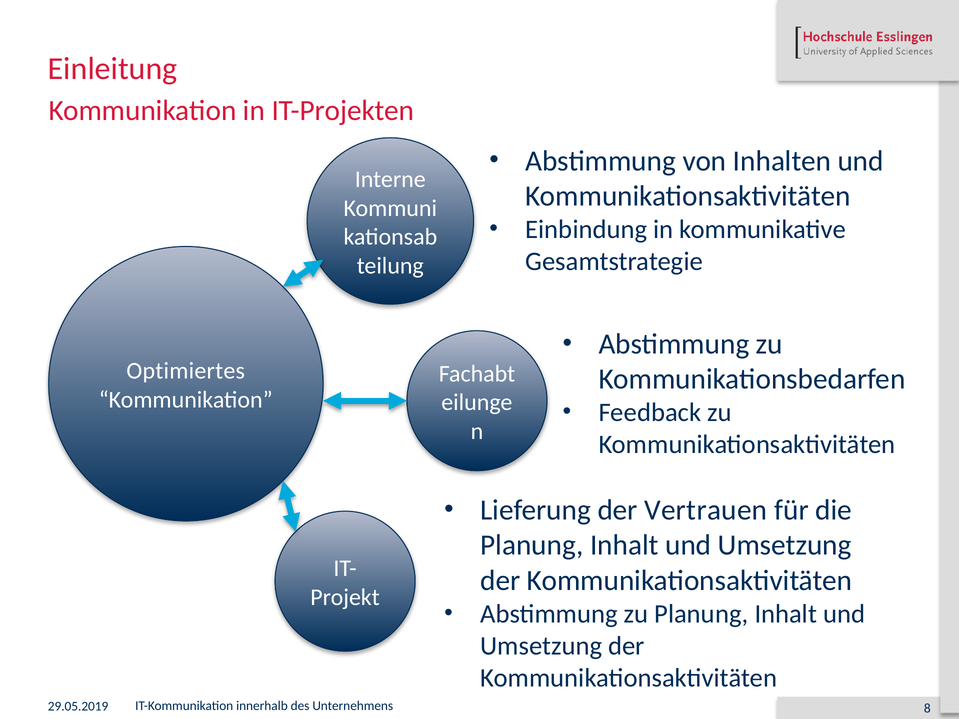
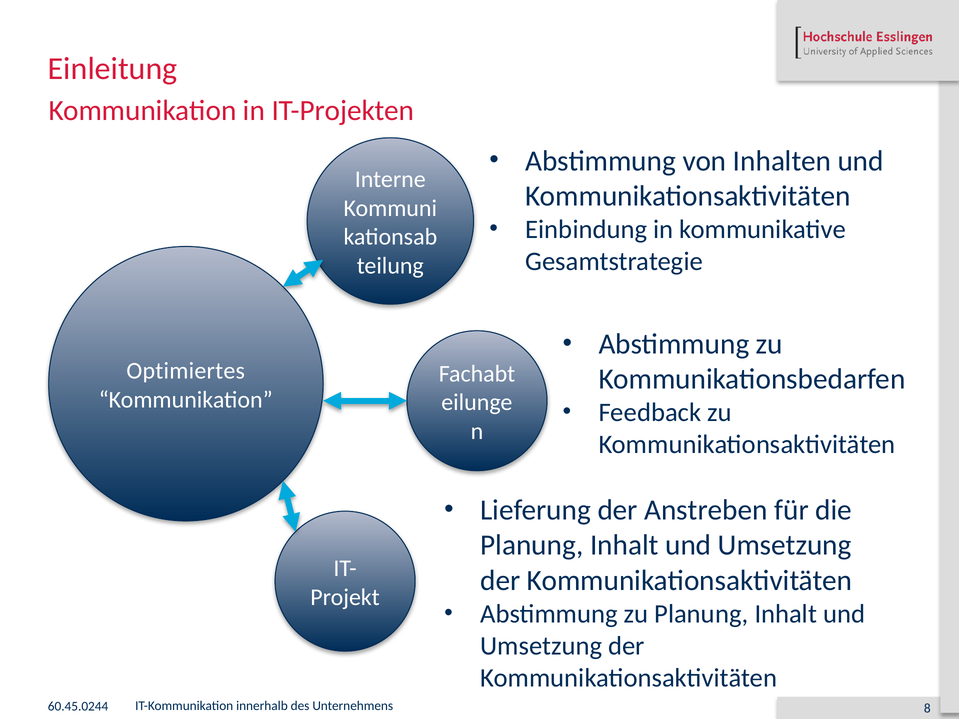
Vertrauen: Vertrauen -> Anstreben (706, 510)
29.05.2019: 29.05.2019 -> 60.45.0244 (78, 707)
